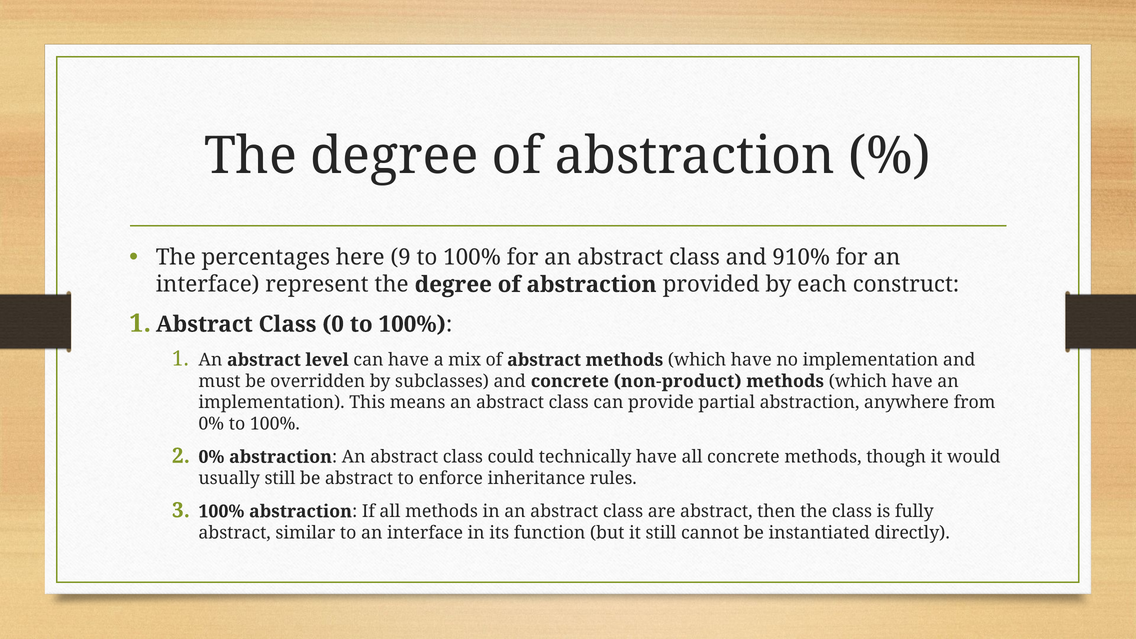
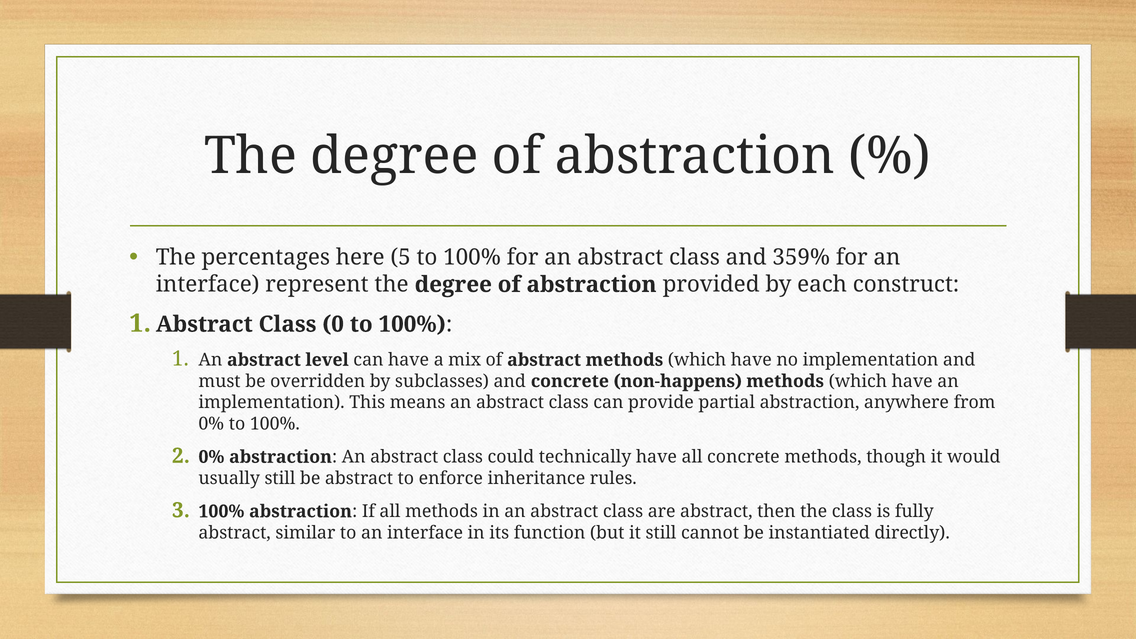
9: 9 -> 5 (401, 258)
910%: 910% -> 359% (801, 258)
non-product: non-product -> non-happens (678, 381)
